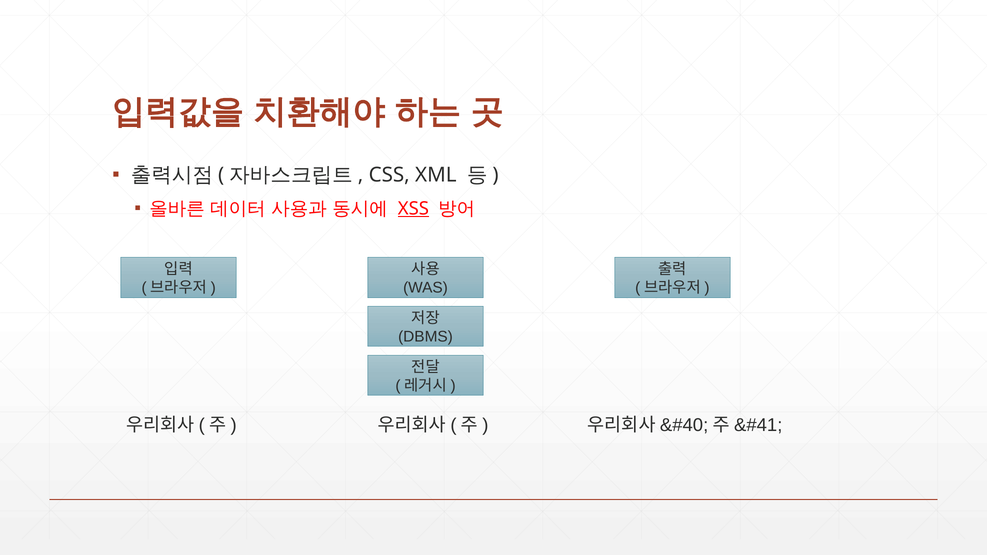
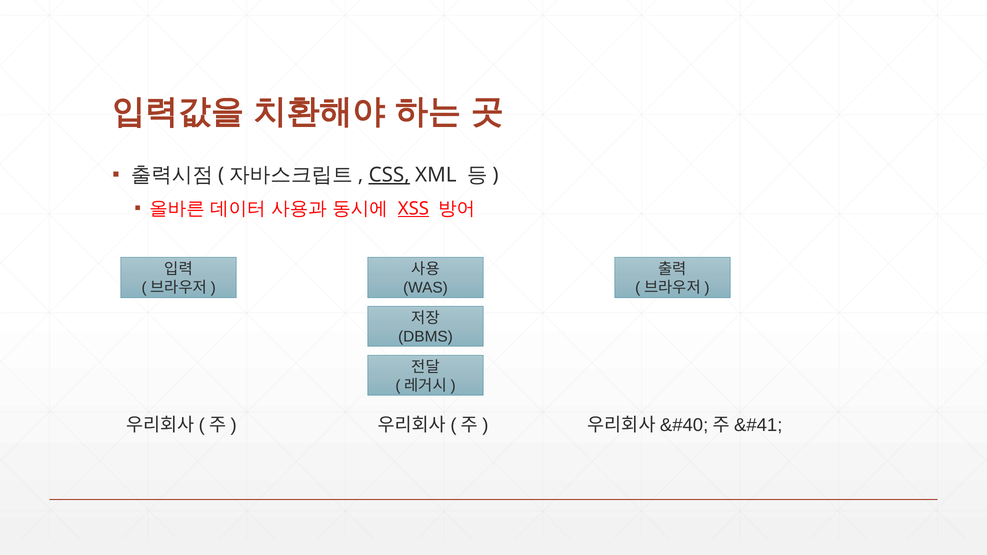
CSS underline: none -> present (389, 175)
